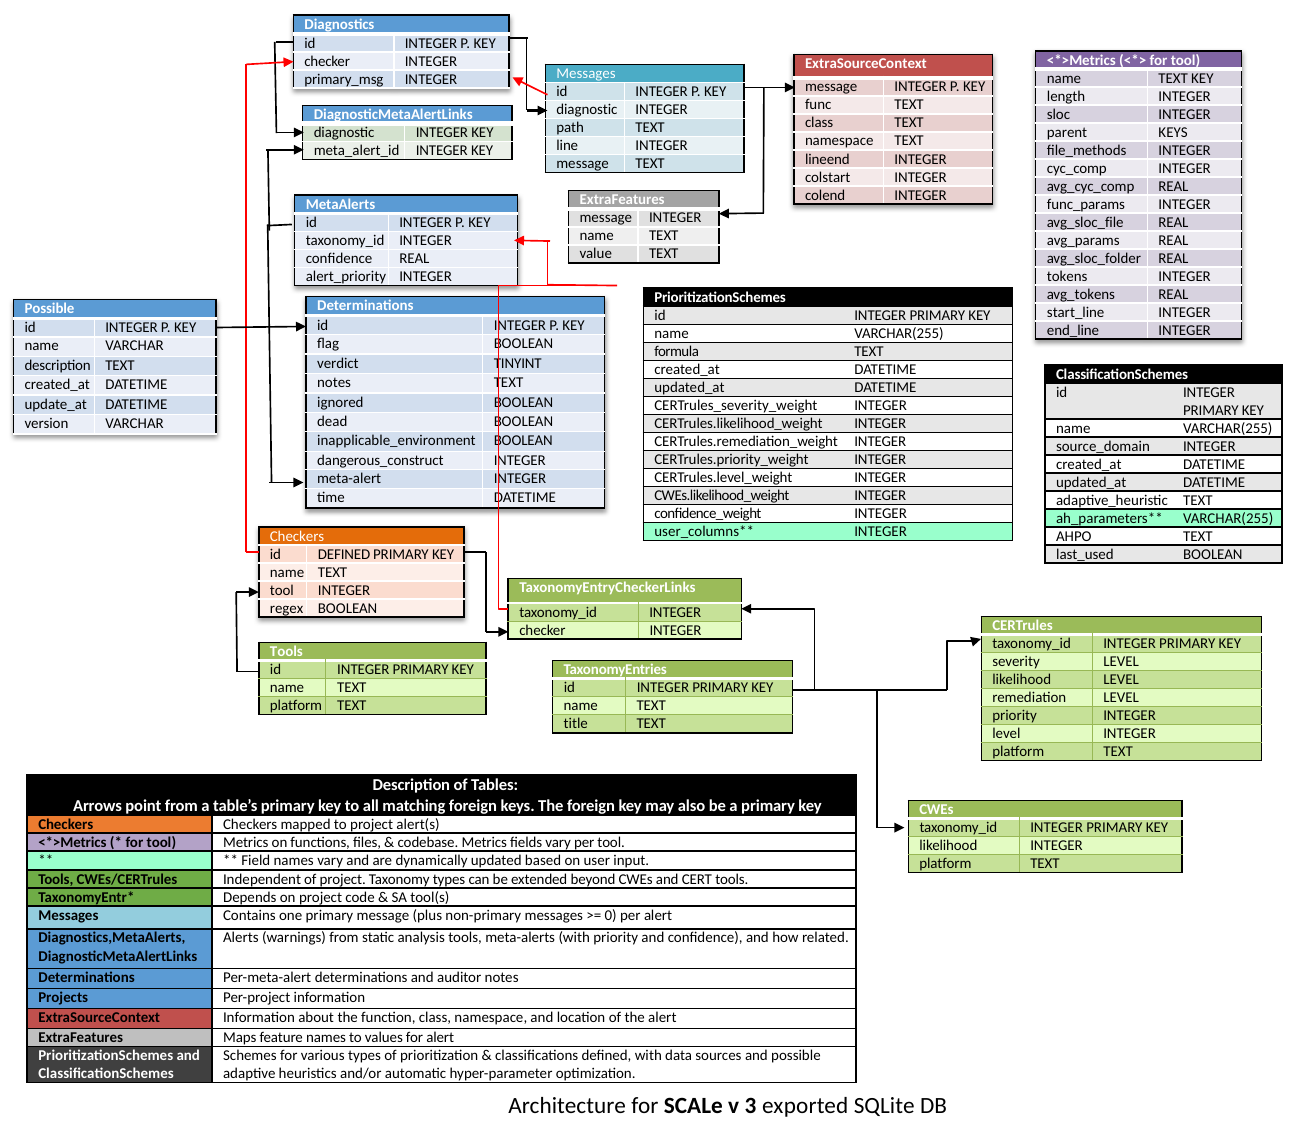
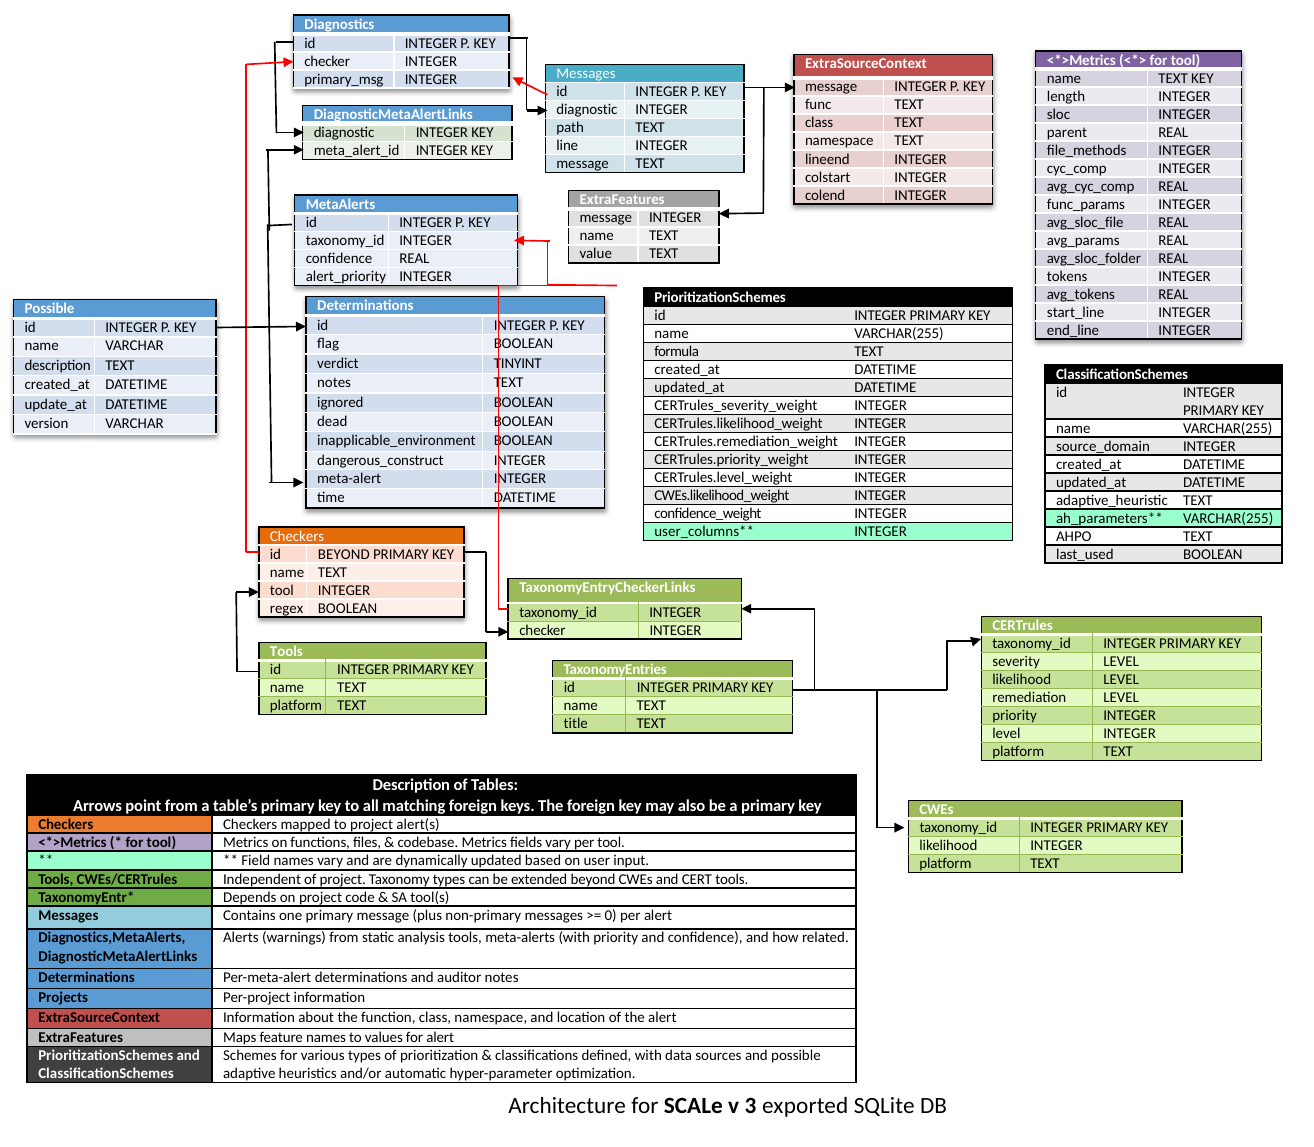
parent KEYS: KEYS -> REAL (1173, 132)
id DEFINED: DEFINED -> BEYOND (344, 554)
